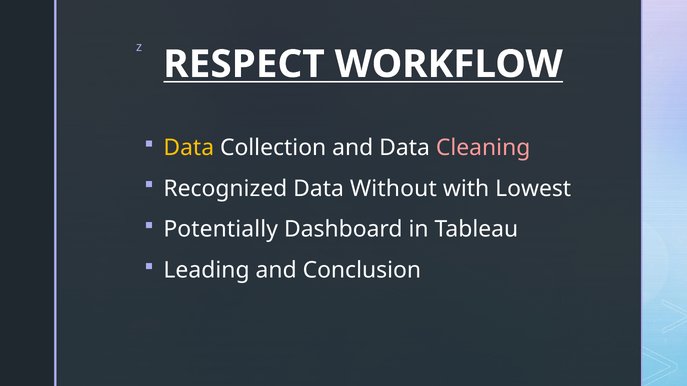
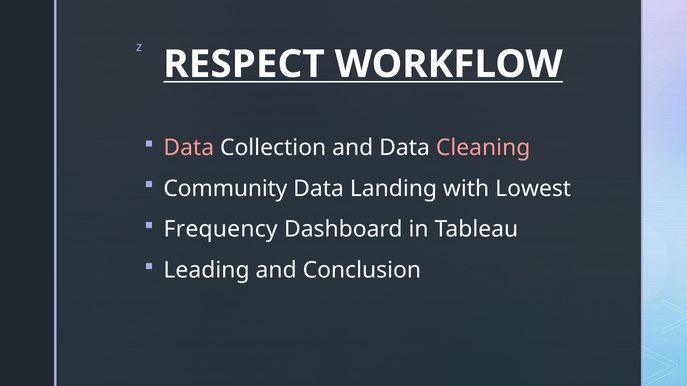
Data colour: yellow -> pink (189, 148)
Recognized: Recognized -> Community (225, 189)
Without: Without -> Landing (393, 189)
Potentially: Potentially -> Frequency (221, 230)
